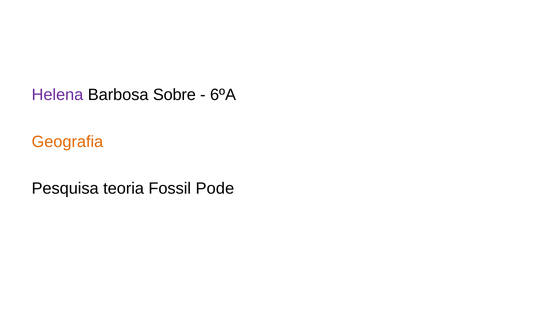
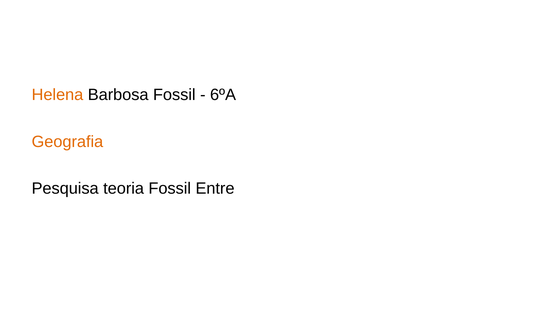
Helena colour: purple -> orange (57, 95)
Barbosa Sobre: Sobre -> Fossil (174, 95)
Pode: Pode -> Entre (215, 189)
